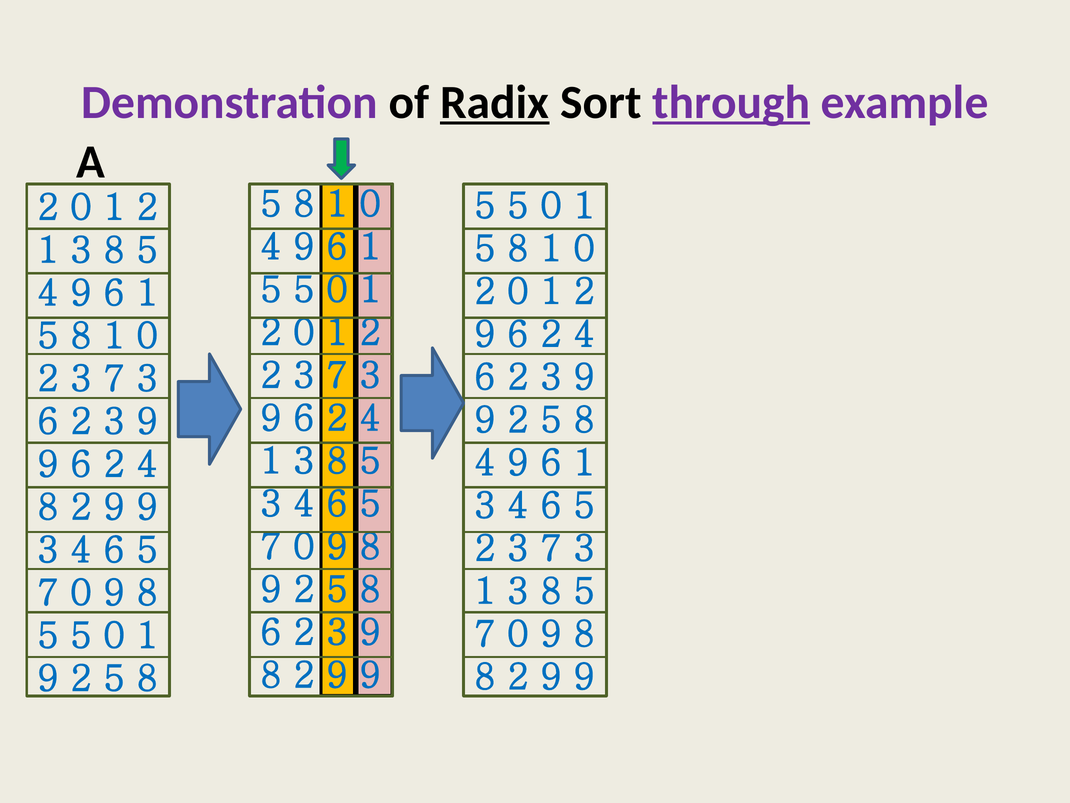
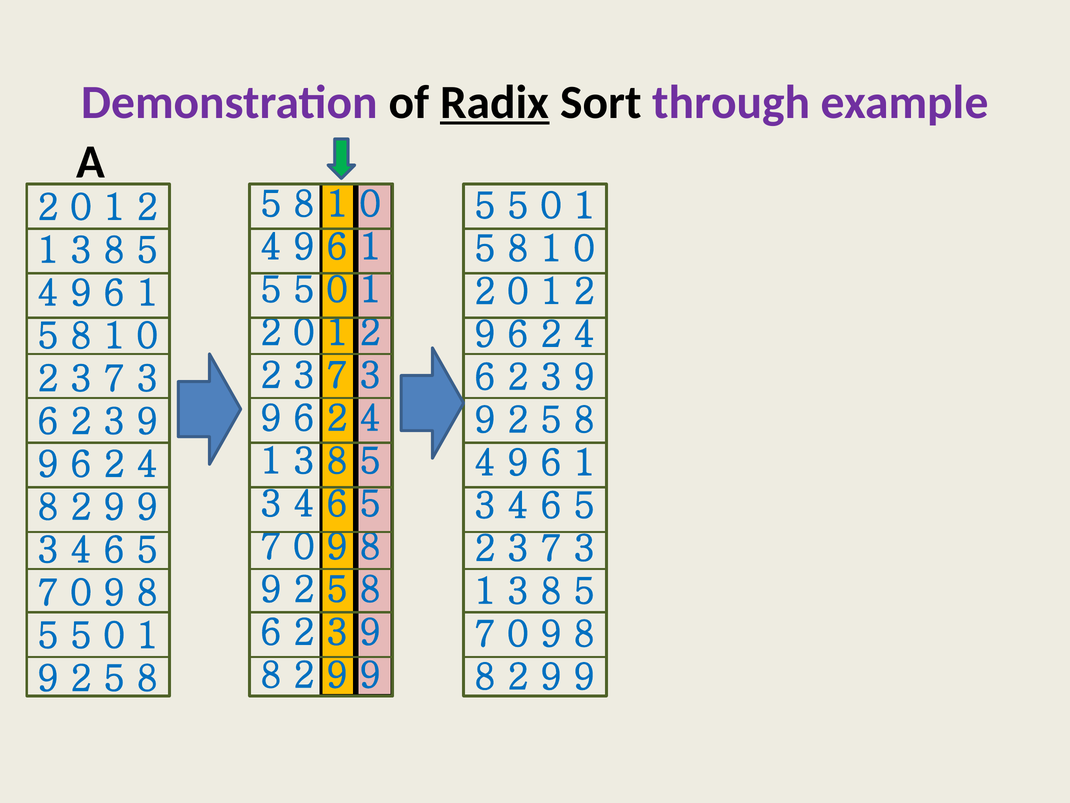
through underline: present -> none (731, 102)
